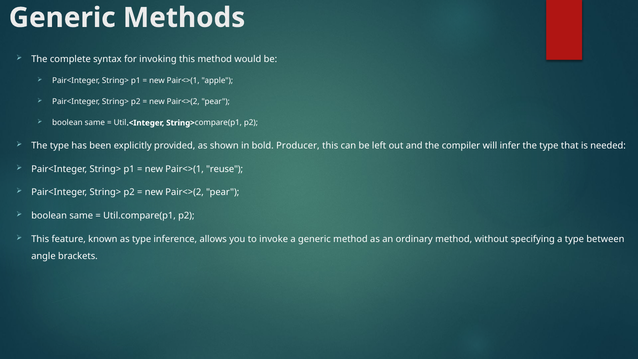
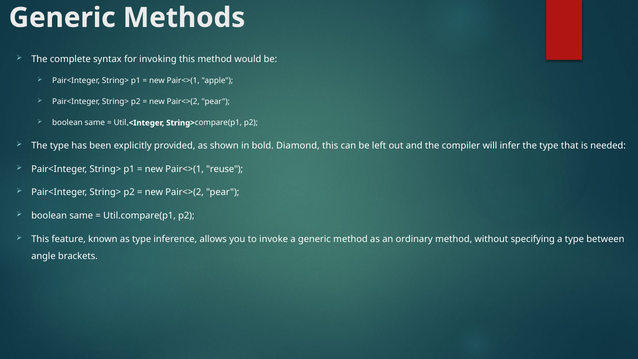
Producer: Producer -> Diamond (298, 146)
